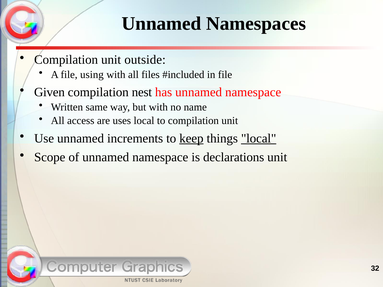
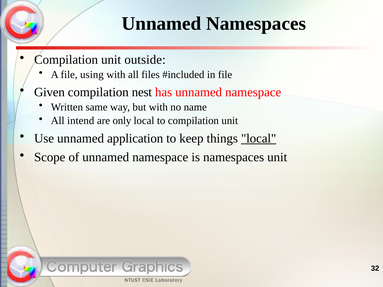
access: access -> intend (81, 121)
uses: uses -> only (122, 121)
increments: increments -> application (135, 138)
keep underline: present -> none (191, 138)
is declarations: declarations -> namespaces (234, 157)
